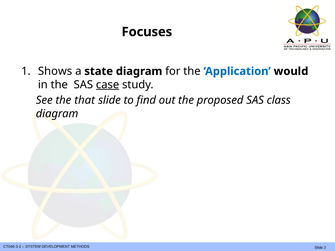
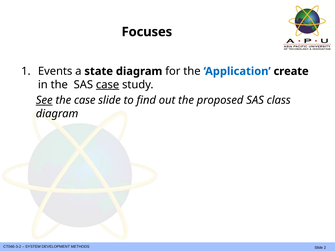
Shows: Shows -> Events (55, 71)
would: would -> create (291, 71)
See underline: none -> present (44, 100)
the that: that -> case (85, 100)
